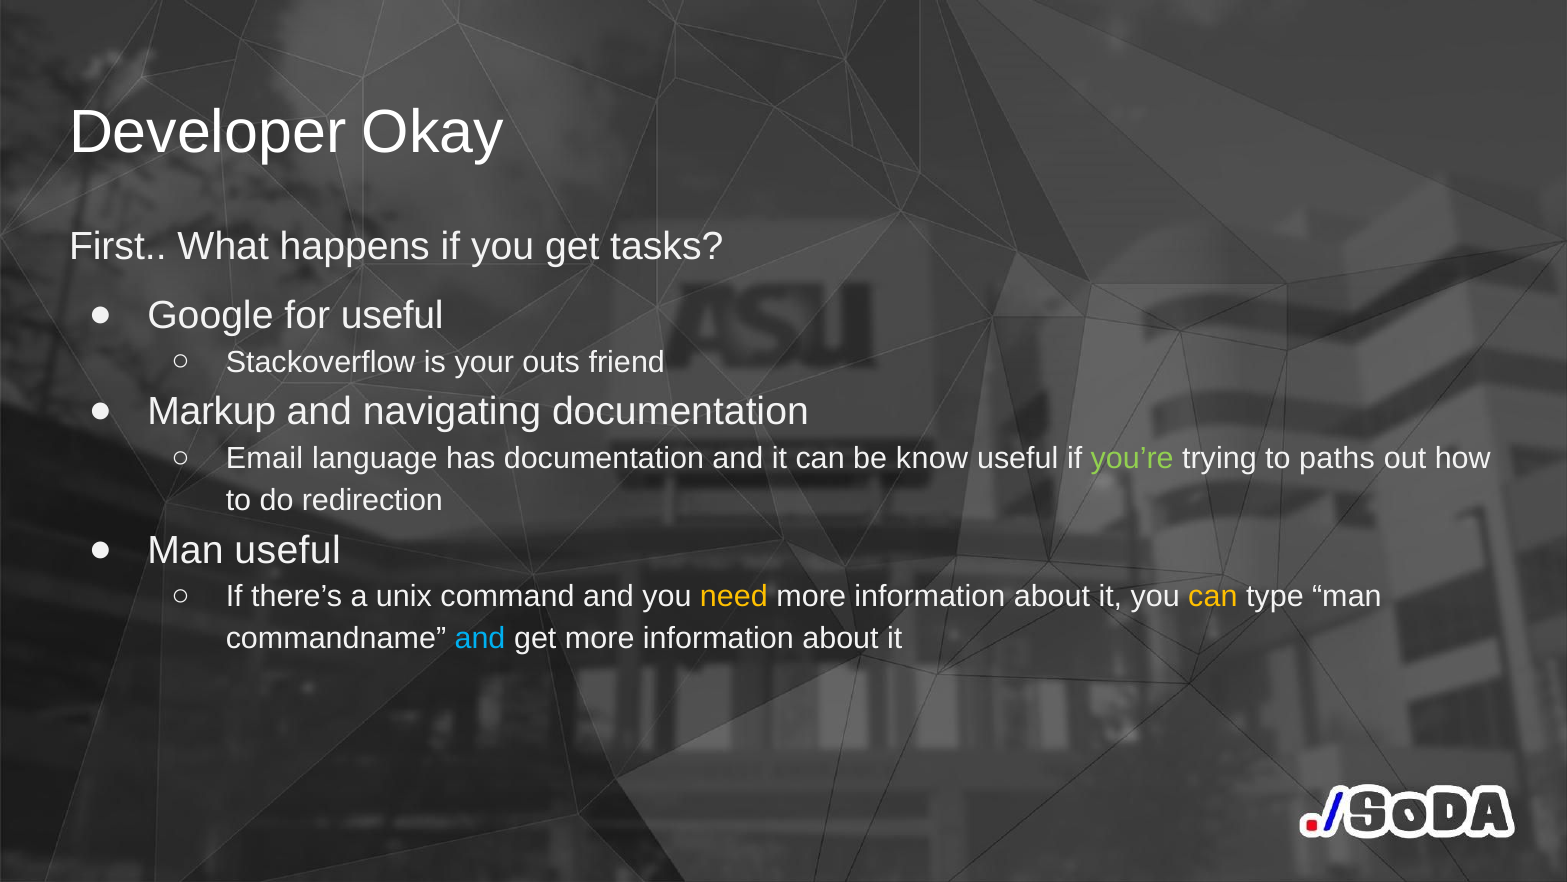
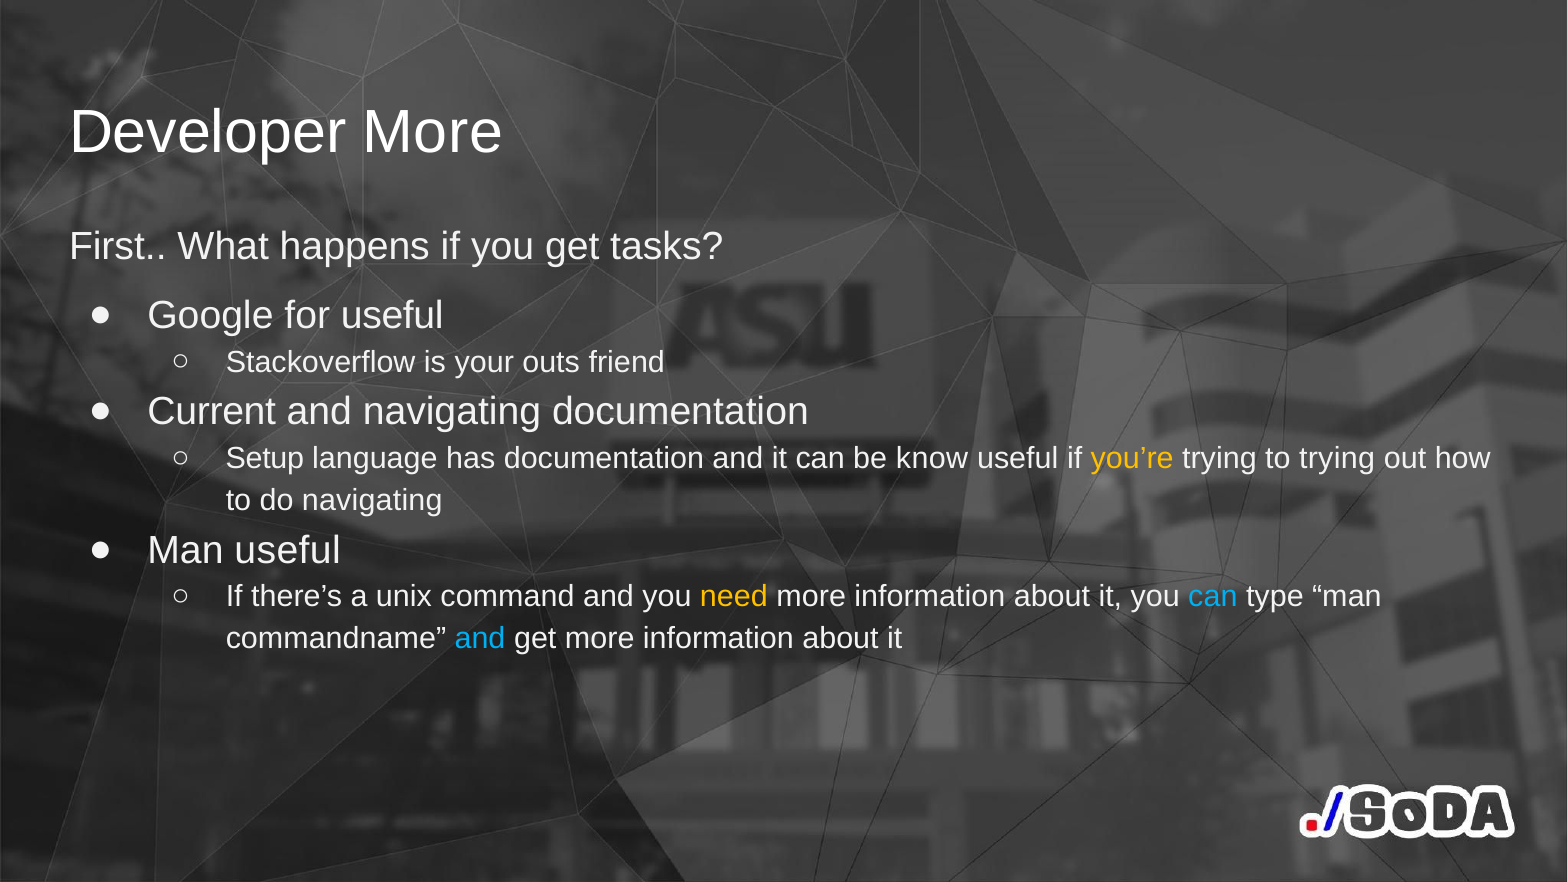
Developer Okay: Okay -> More (433, 133)
Markup: Markup -> Current (212, 412)
Email: Email -> Setup (265, 458)
you’re colour: light green -> yellow (1132, 458)
to paths: paths -> trying (1337, 458)
do redirection: redirection -> navigating (372, 500)
can colour: yellow -> light blue (1213, 596)
